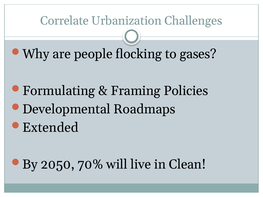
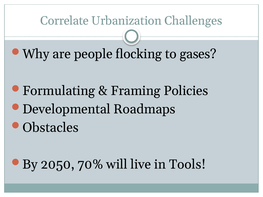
Extended: Extended -> Obstacles (50, 128)
Clean: Clean -> Tools (187, 164)
